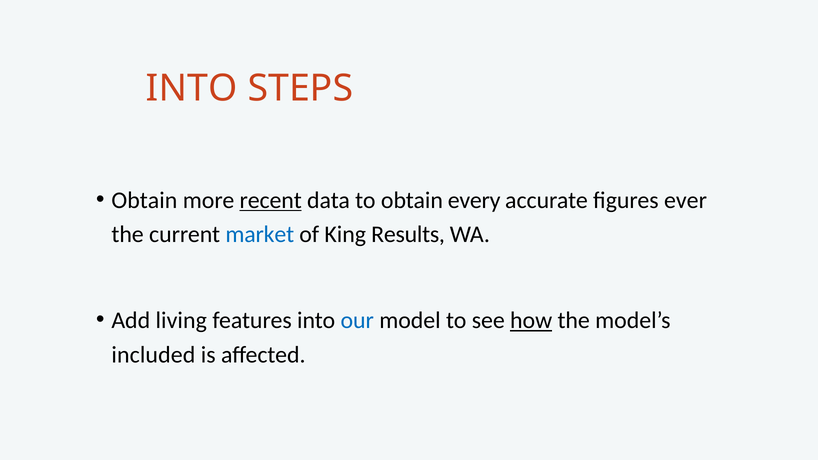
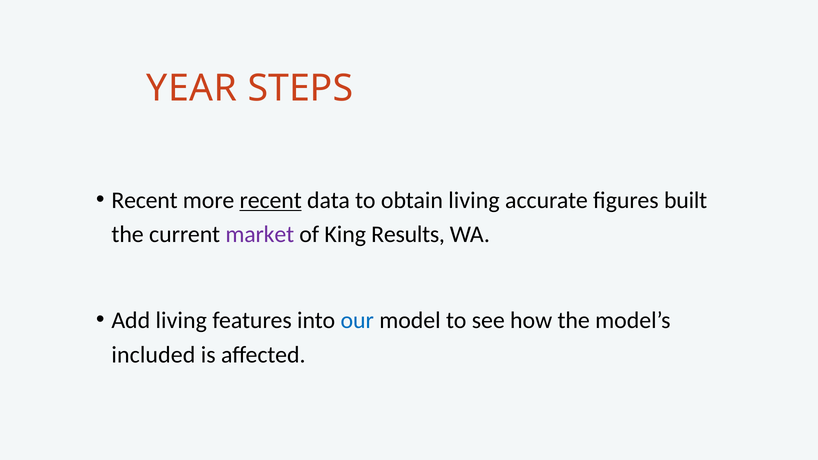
INTO: INTO -> YEAR (192, 88)
Obtain: Obtain -> Recent (145, 200)
obtain every: every -> living (474, 200)
ever: ever -> built (686, 200)
market colour: blue -> purple (260, 235)
how underline: present -> none (531, 320)
